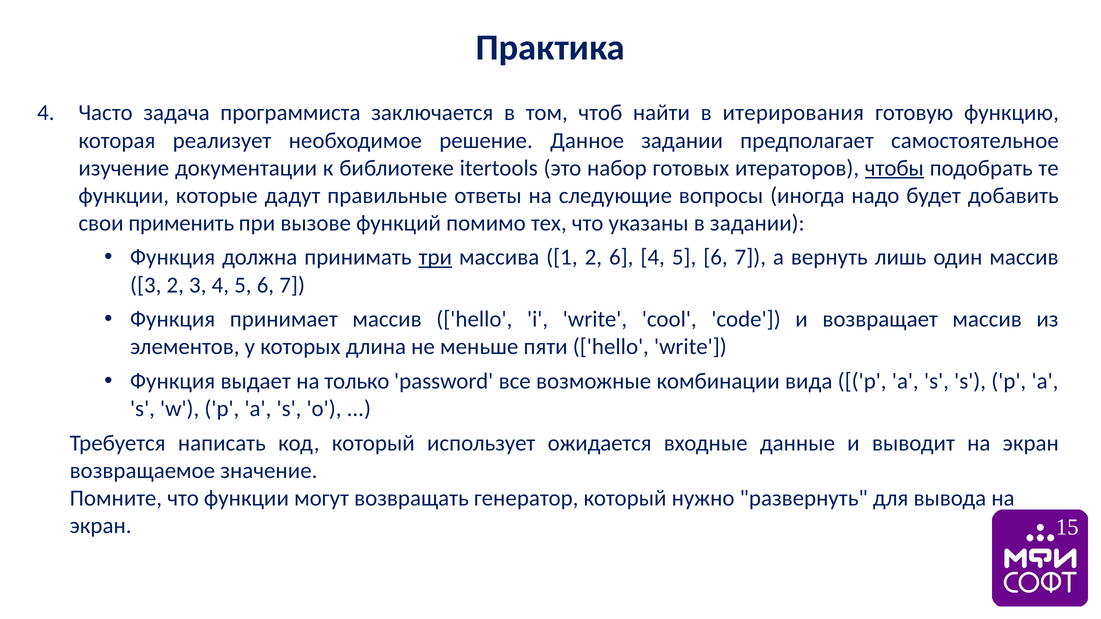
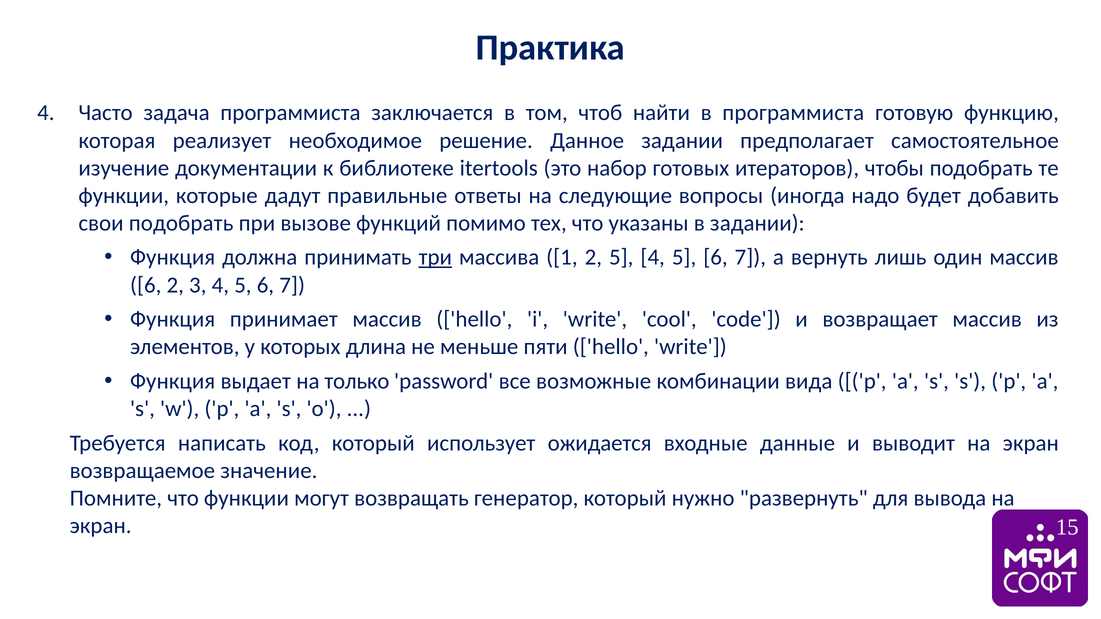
в итерирования: итерирования -> программиста (793, 113)
чтобы underline: present -> none (894, 168)
свои применить: применить -> подобрать (181, 223)
2 6: 6 -> 5 (621, 258)
3: 3 -> 6 (146, 285)
